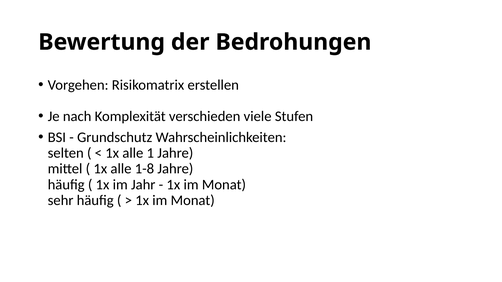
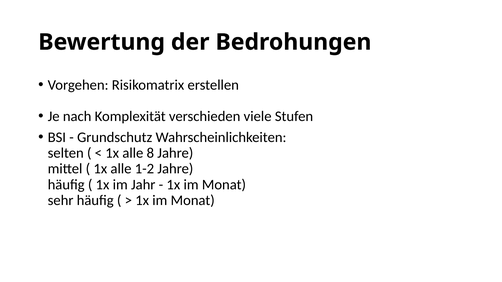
1: 1 -> 8 (150, 153)
1-8: 1-8 -> 1-2 (144, 169)
